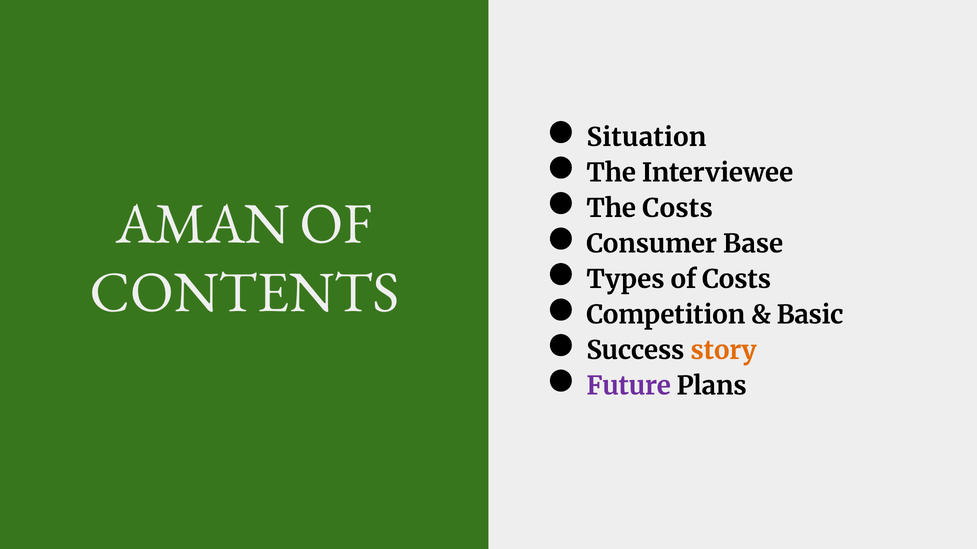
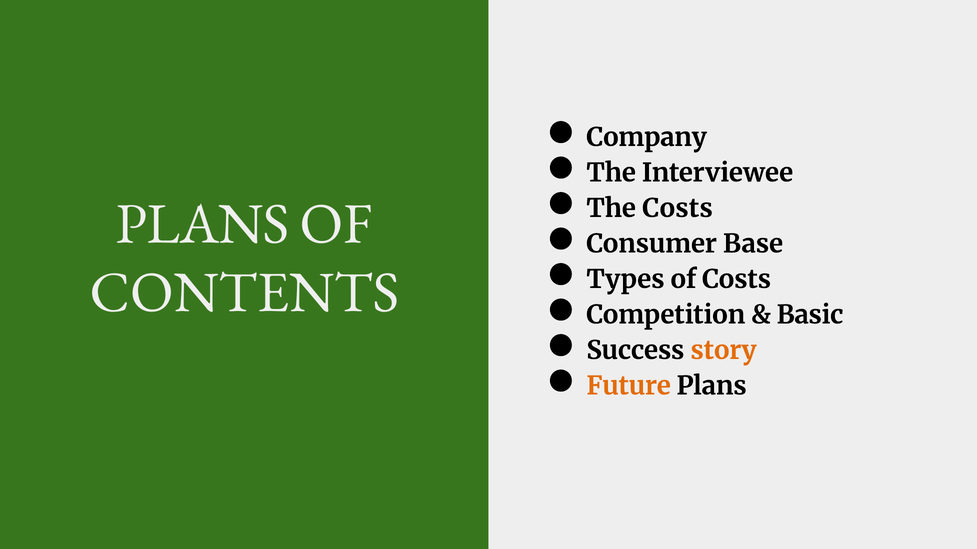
Situation: Situation -> Company (647, 138)
AMAN: AMAN -> PLANS (203, 224)
Future colour: purple -> orange (629, 386)
